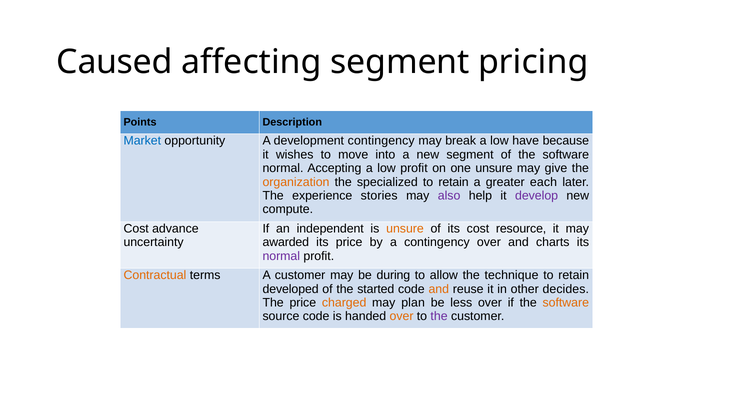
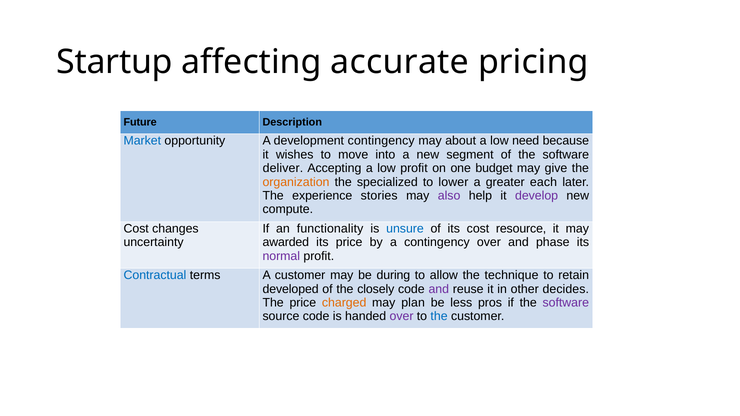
Caused: Caused -> Startup (115, 62)
affecting segment: segment -> accurate (400, 62)
Points: Points -> Future (140, 122)
break: break -> about (461, 141)
have: have -> need (526, 141)
normal: normal -> deliver (283, 168)
one unsure: unsure -> budget (494, 168)
retain: retain -> lower (453, 182)
advance: advance -> changes (175, 229)
independent: independent -> functionality (330, 229)
unsure colour: orange -> blue (405, 229)
charts: charts -> phase (553, 242)
Contractual colour: orange -> blue (155, 275)
started: started -> closely (376, 289)
and colour: orange -> purple (439, 289)
less over: over -> pros (490, 303)
software colour: orange -> purple (566, 303)
over colour: orange -> purple (402, 317)
the colour: purple -> blue (439, 317)
